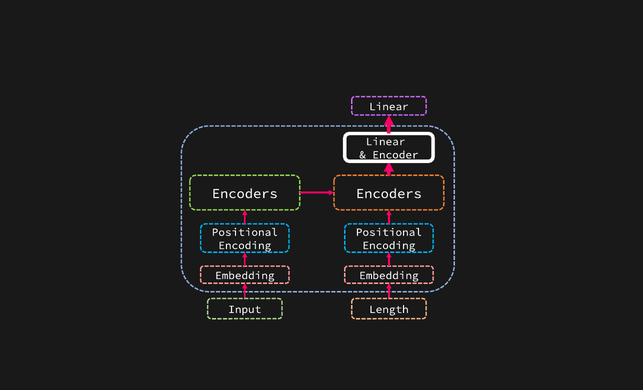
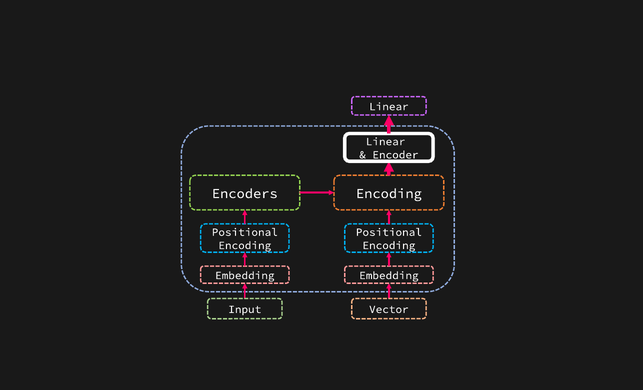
Encoders Encoders: Encoders -> Encoding (389, 193)
Length: Length -> Vector (389, 309)
